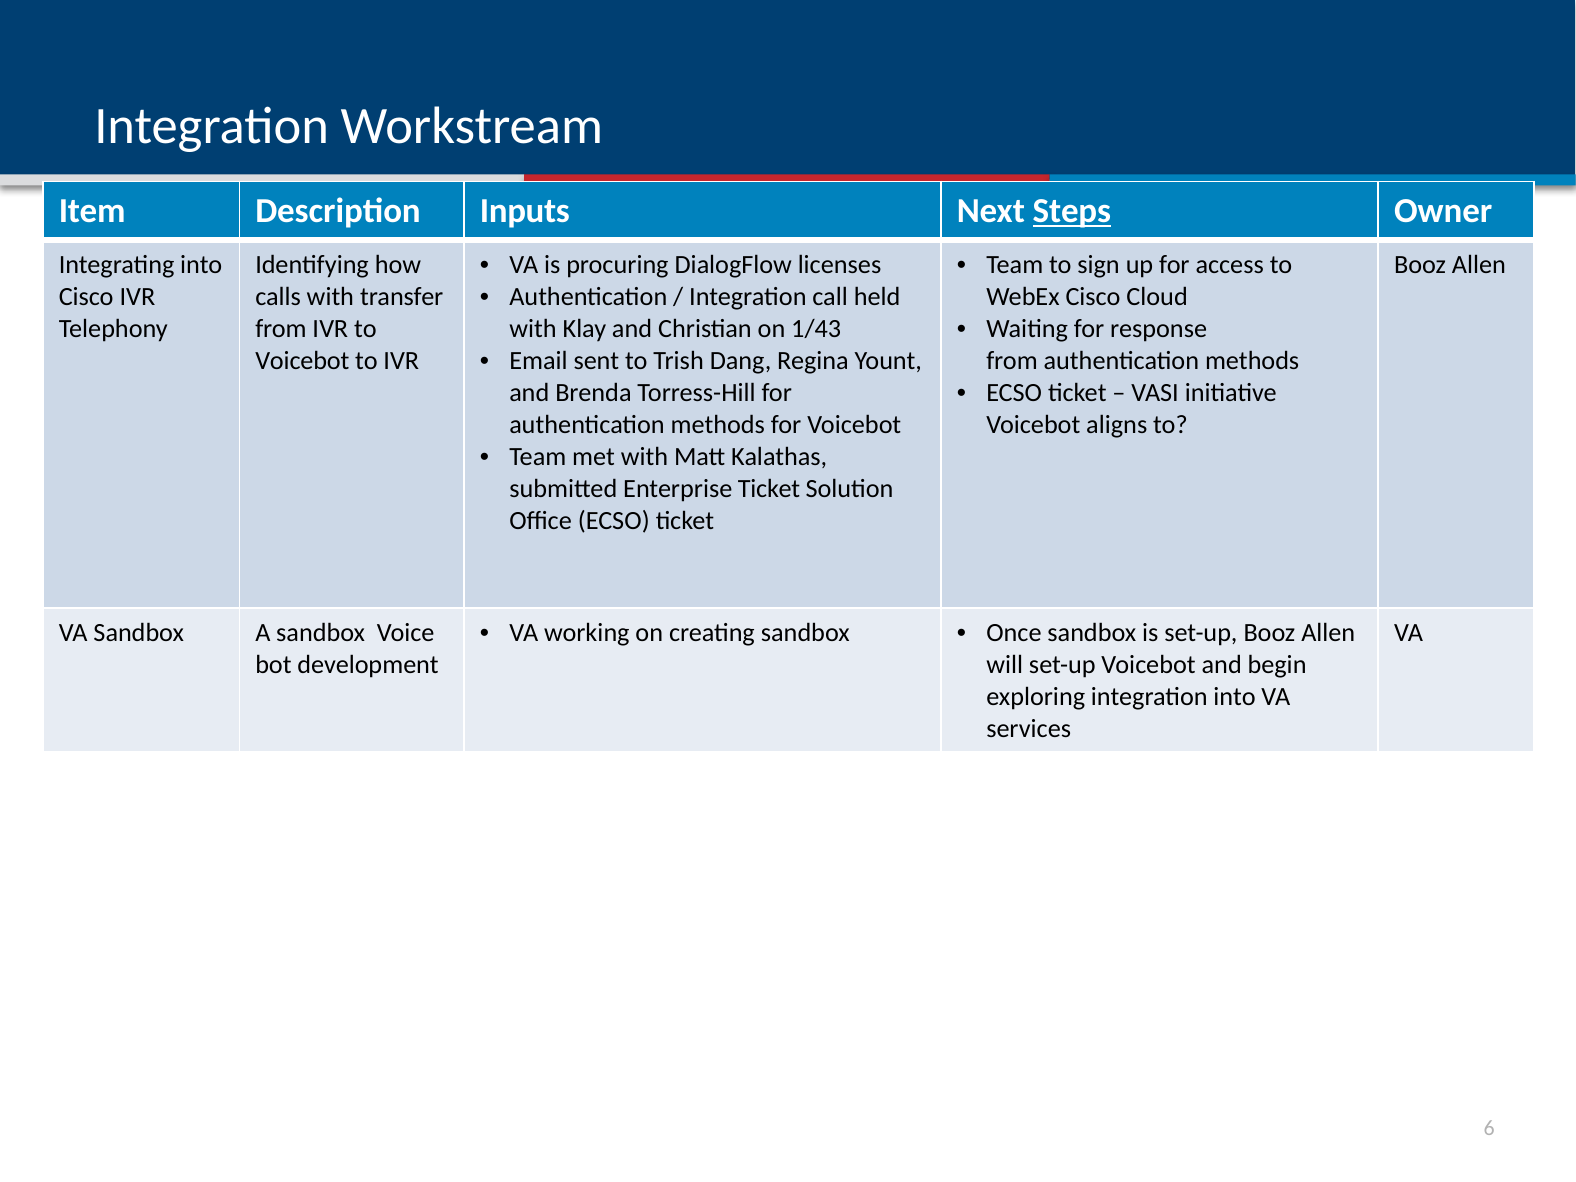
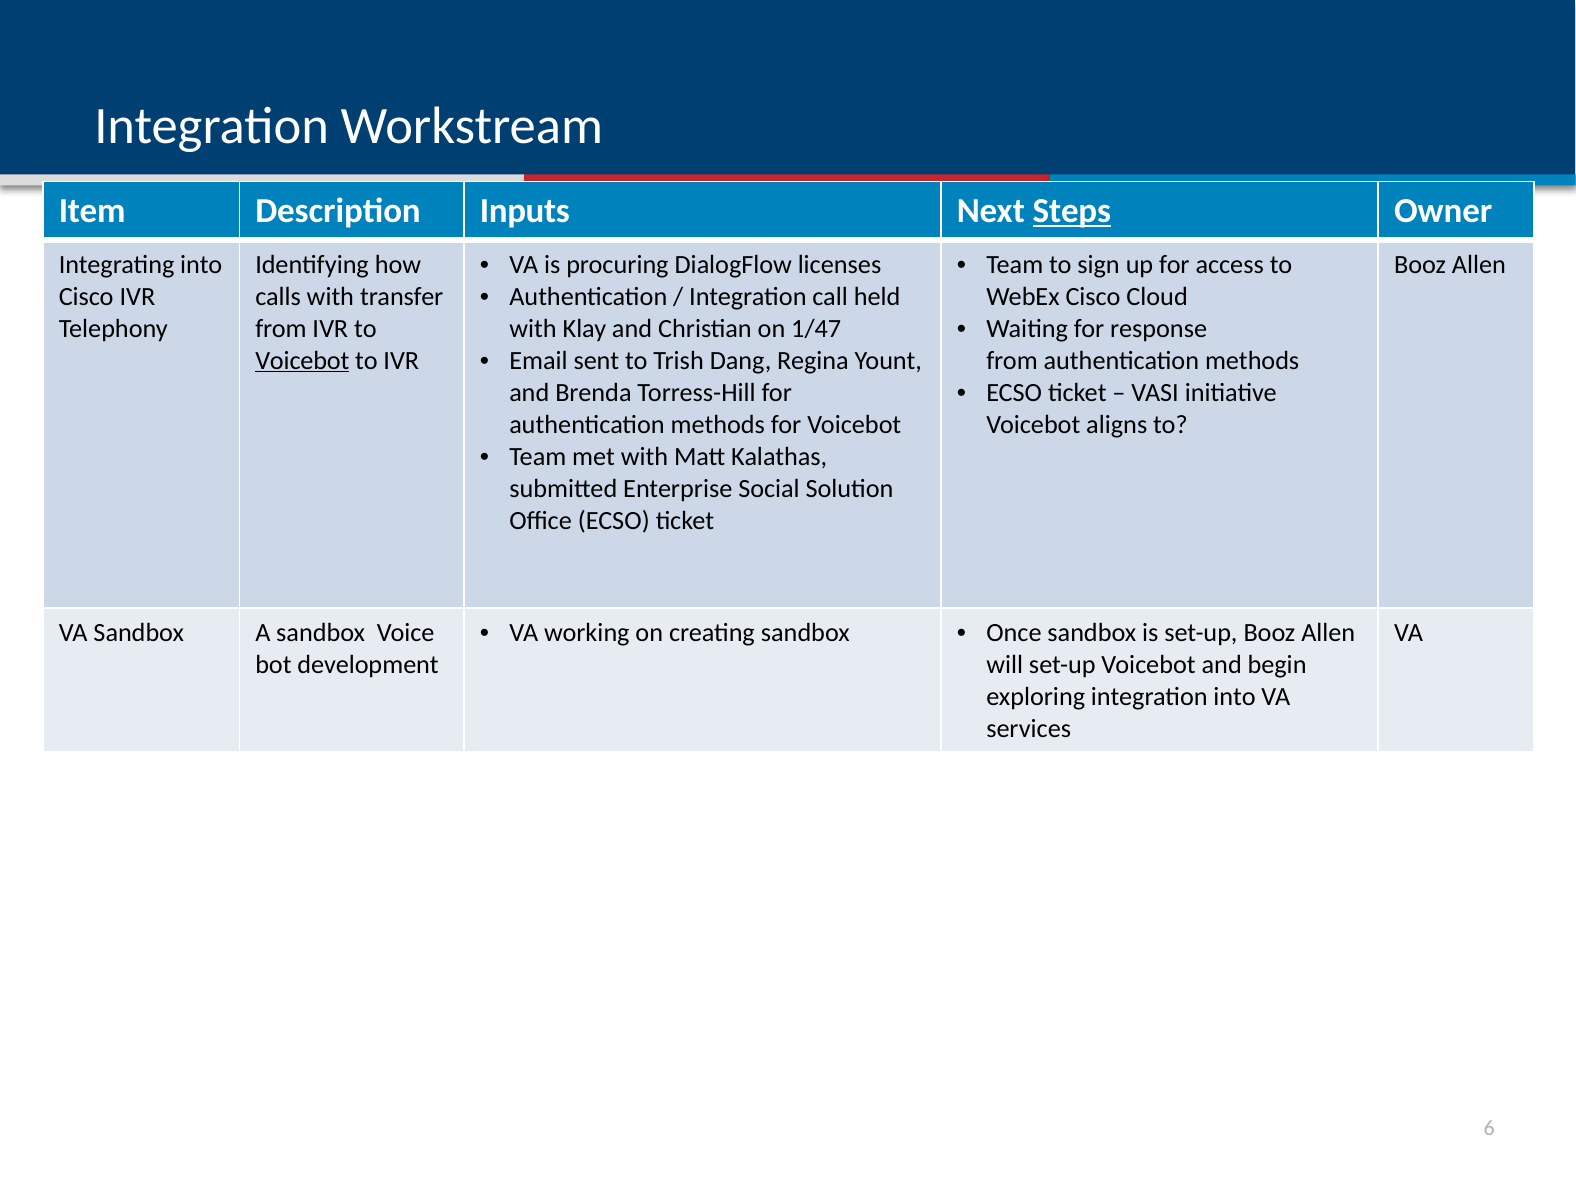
1/43: 1/43 -> 1/47 (816, 328)
Voicebot underline: none -> present (302, 360)
Enterprise Ticket: Ticket -> Social (769, 488)
